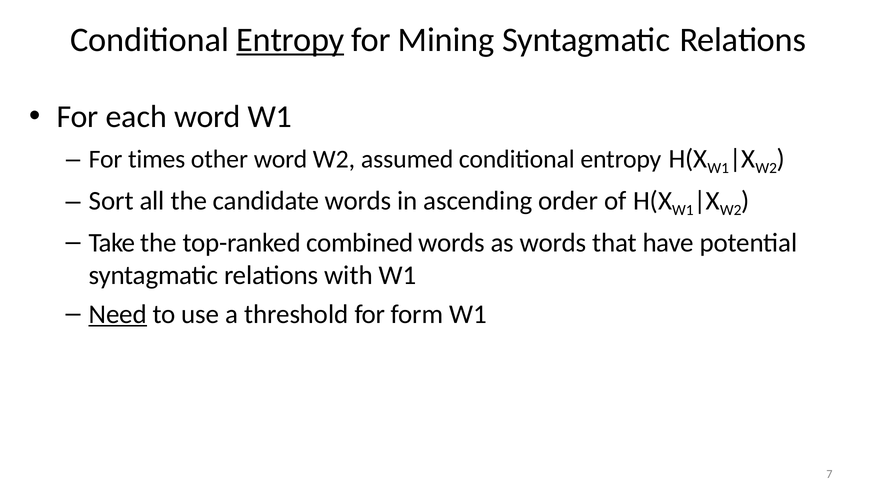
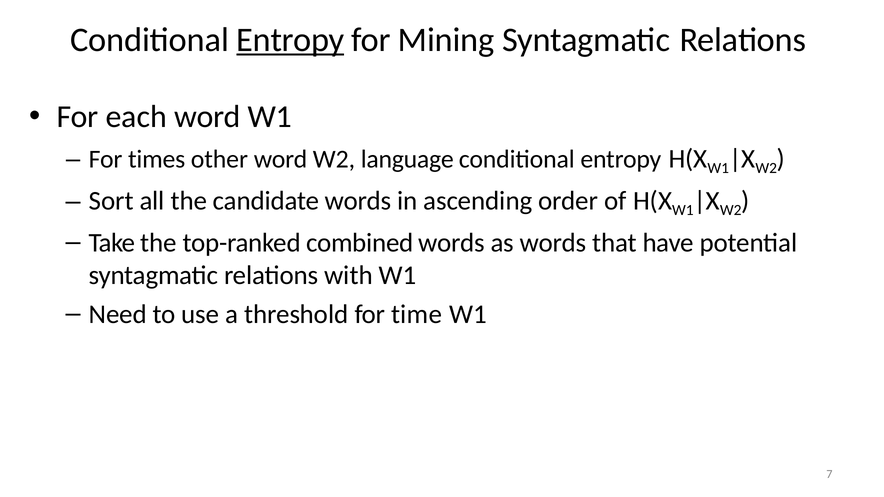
assumed: assumed -> language (407, 159)
Need underline: present -> none (118, 314)
form: form -> time (417, 314)
